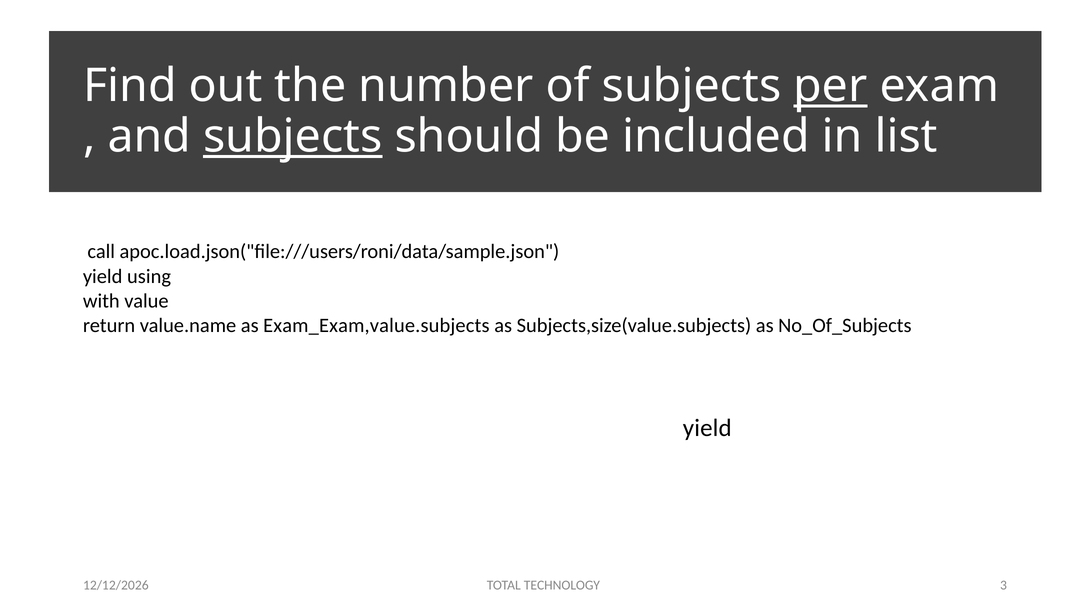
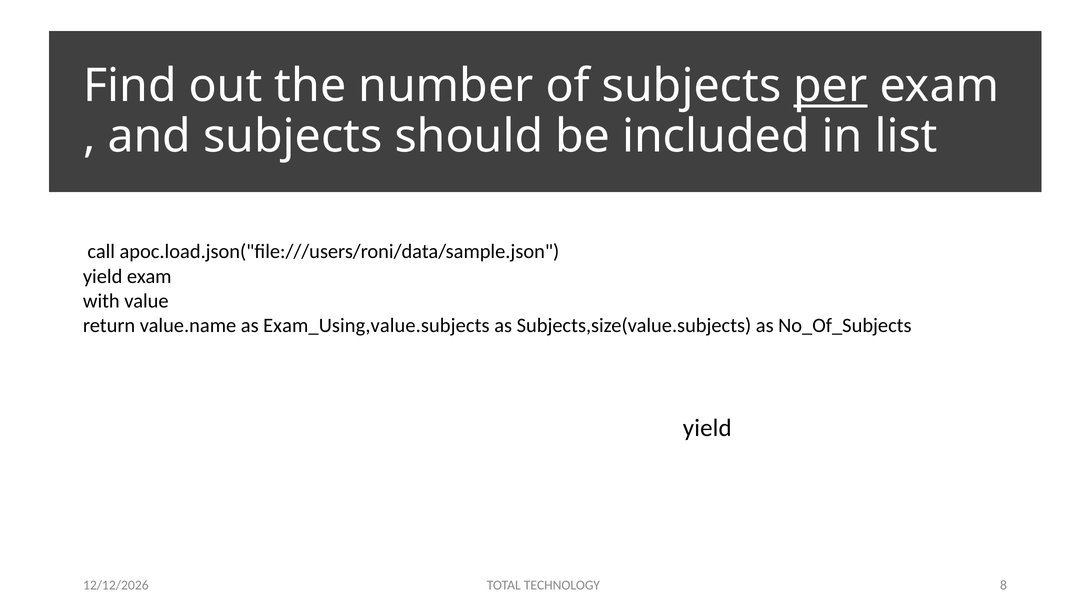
subjects underline: present -> none (293, 136)
yield using: using -> exam (149, 276)
Exam_Exam,value.subjects: Exam_Exam,value.subjects -> Exam_Using,value.subjects (376, 325)
3: 3 -> 8 (1003, 585)
